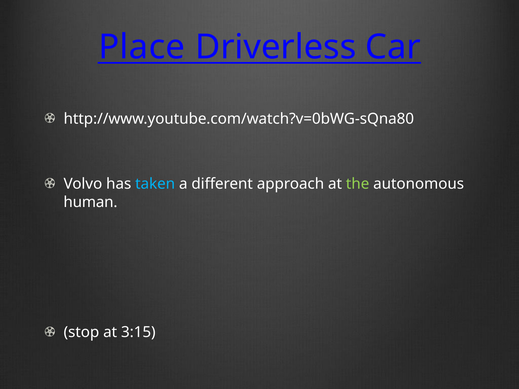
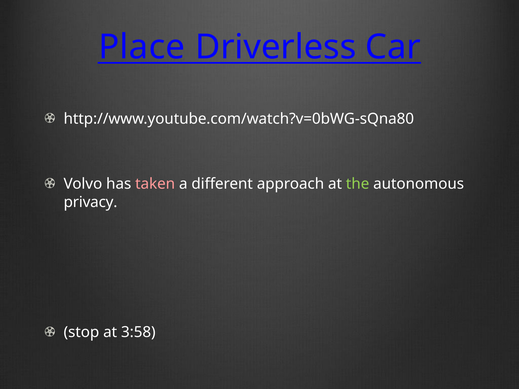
taken colour: light blue -> pink (155, 184)
human: human -> privacy (90, 202)
3:15: 3:15 -> 3:58 (138, 333)
